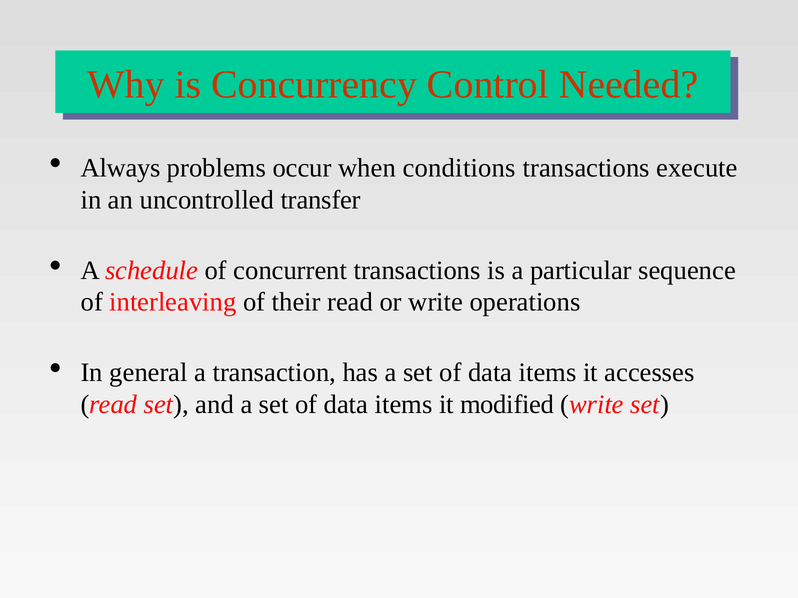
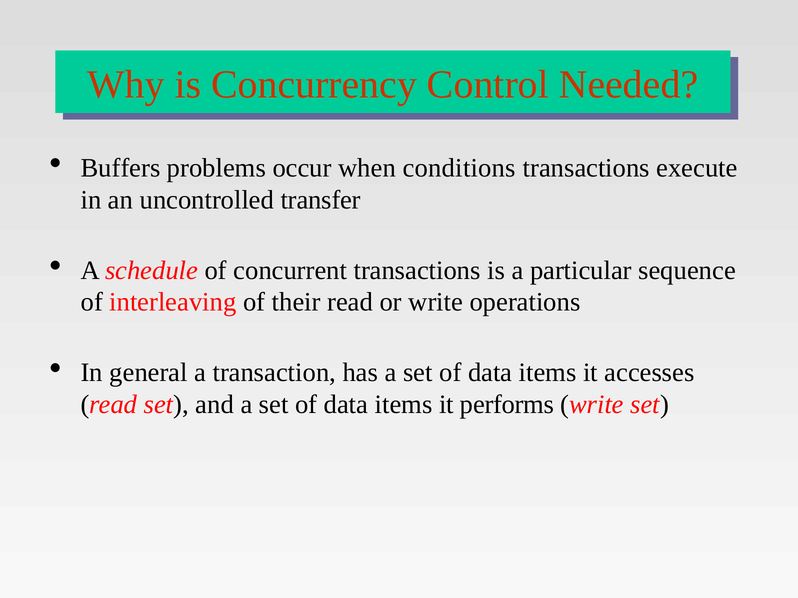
Always: Always -> Buffers (121, 168)
modified: modified -> performs (507, 405)
